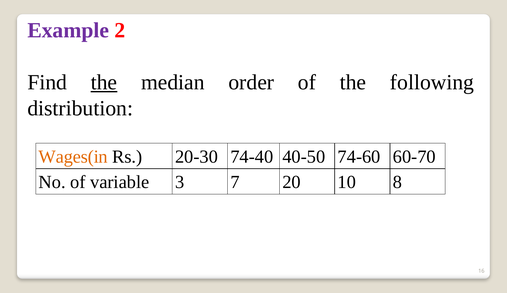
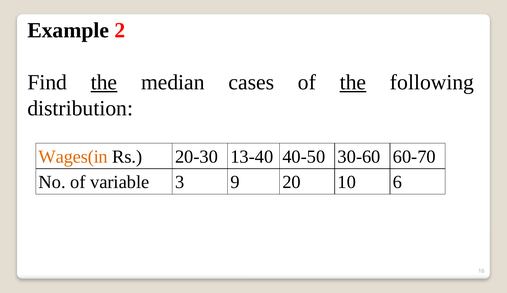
Example colour: purple -> black (68, 30)
order: order -> cases (251, 82)
the underline: none -> present (353, 82)
74-40: 74-40 -> 13-40 (252, 156)
74-60: 74-60 -> 30-60 (359, 156)
7: 7 -> 9 (235, 182)
8: 8 -> 6 (397, 182)
